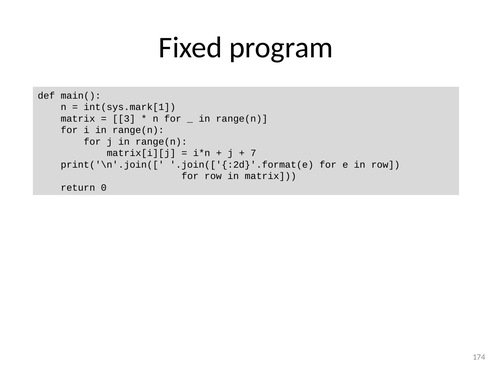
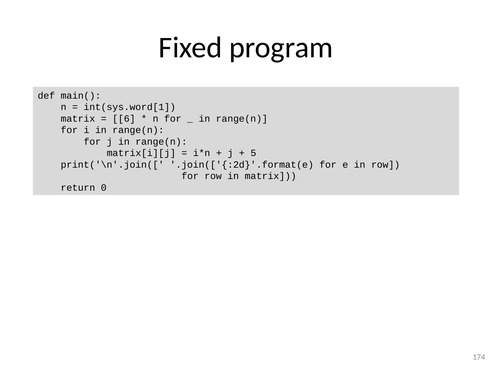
int(sys.mark[1: int(sys.mark[1 -> int(sys.word[1 (130, 107)
3: 3 -> 6 (124, 119)
7: 7 -> 5 (253, 153)
